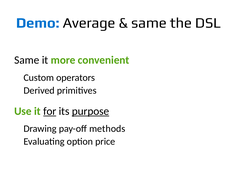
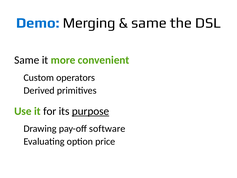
Average: Average -> Merging (89, 23)
for underline: present -> none (50, 111)
methods: methods -> software (107, 128)
